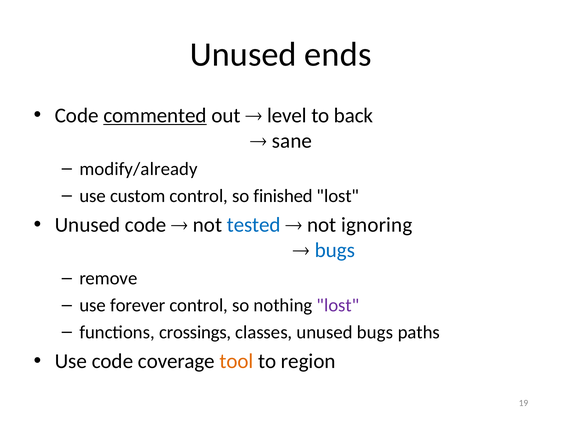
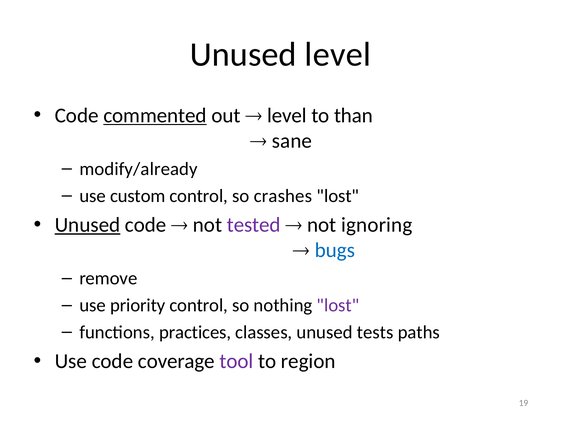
Unused ends: ends -> level (338, 54)
back: back -> than (353, 115)
finished: finished -> crashes (283, 196)
Unused underline: none -> present (88, 225)
tested colour: blue -> purple (254, 225)
forever: forever -> priority (138, 305)
crossings: crossings -> practices (195, 332)
unused bugs: bugs -> tests (375, 332)
tool colour: orange -> purple (236, 361)
